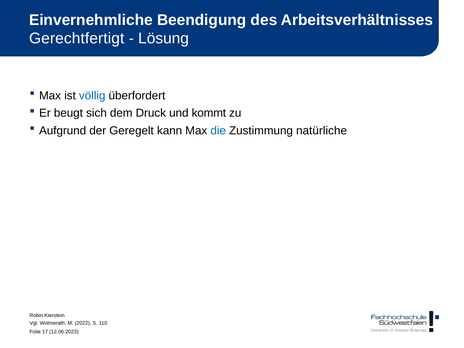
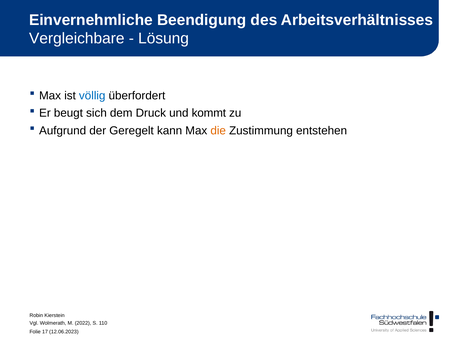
Gerechtfertigt: Gerechtfertigt -> Vergleichbare (77, 39)
die colour: blue -> orange (218, 131)
natürliche: natürliche -> entstehen (322, 131)
